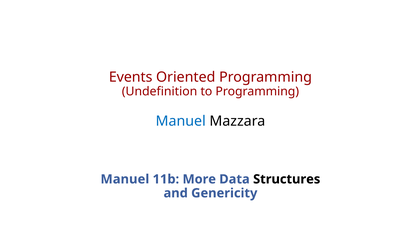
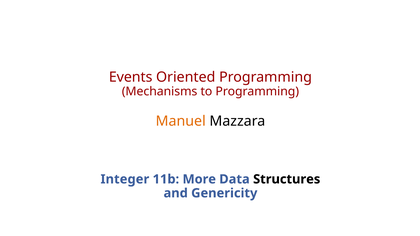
Undefinition: Undefinition -> Mechanisms (160, 92)
Manuel colour: blue -> orange (181, 121)
Manuel: Manuel -> Integer (125, 179)
